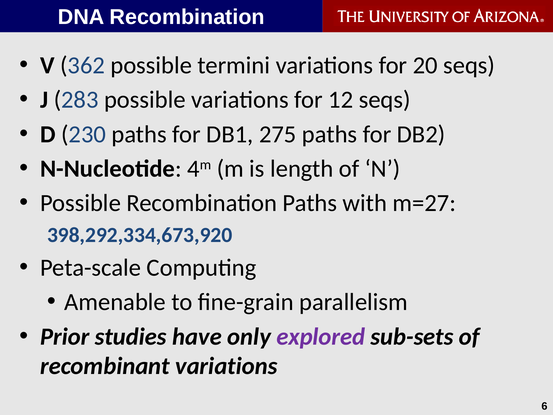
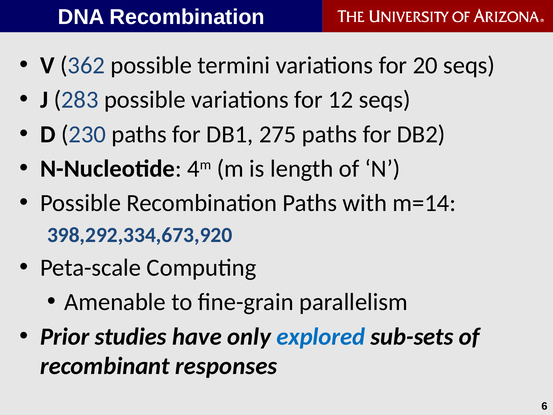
m=27: m=27 -> m=14 (424, 203)
explored colour: purple -> blue (321, 336)
recombinant variations: variations -> responses (226, 366)
